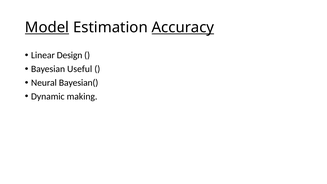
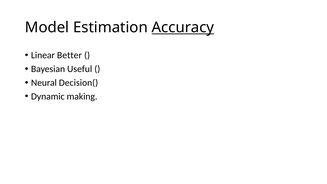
Model underline: present -> none (47, 27)
Design: Design -> Better (69, 55)
Bayesian(: Bayesian( -> Decision( (79, 83)
